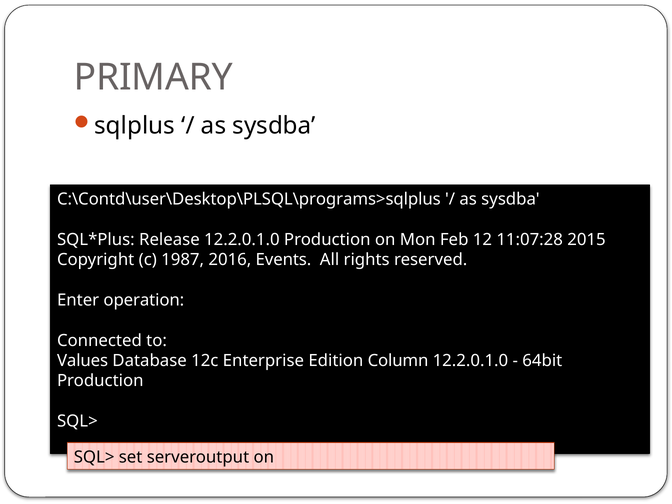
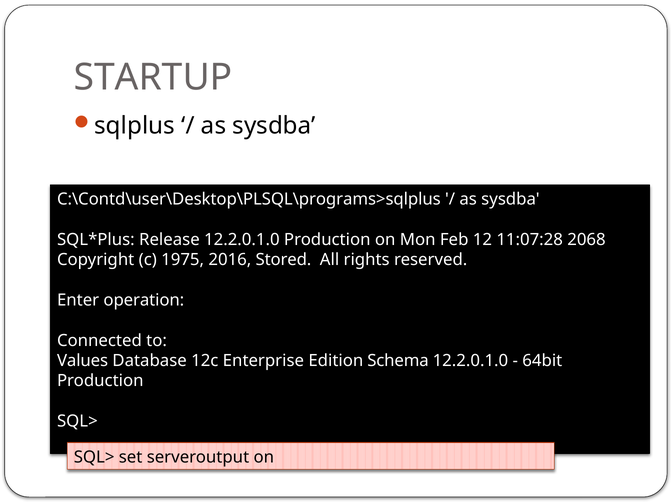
PRIMARY: PRIMARY -> STARTUP (153, 78)
2015: 2015 -> 2068 (586, 240)
1987: 1987 -> 1975 (183, 260)
Events: Events -> Stored (283, 260)
Column: Column -> Schema (398, 361)
